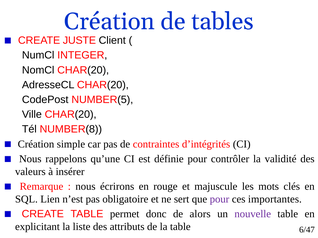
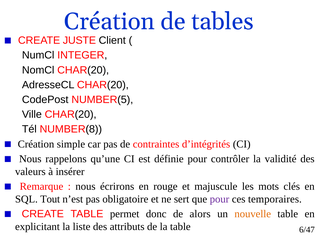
Lien: Lien -> Tout (50, 199)
importantes: importantes -> temporaires (275, 199)
nouvelle colour: purple -> orange (253, 214)
